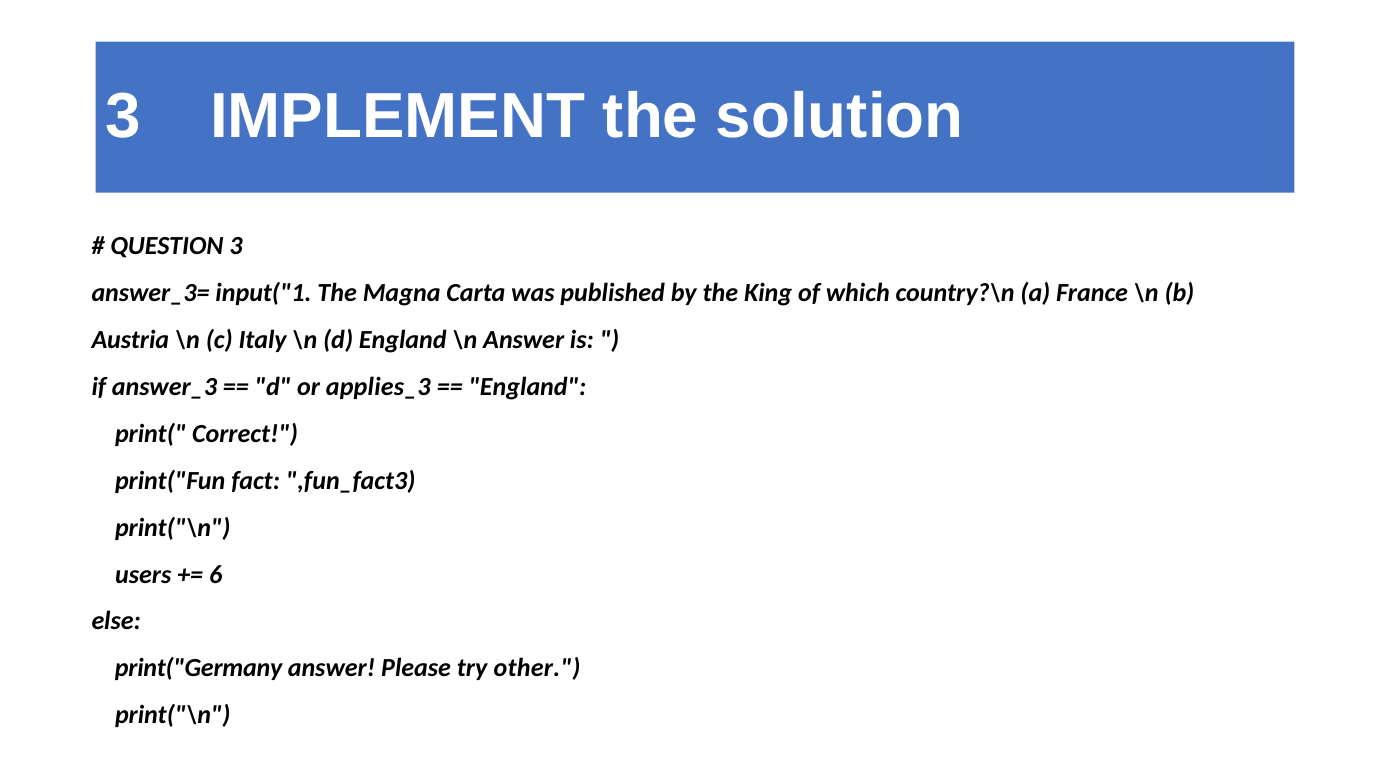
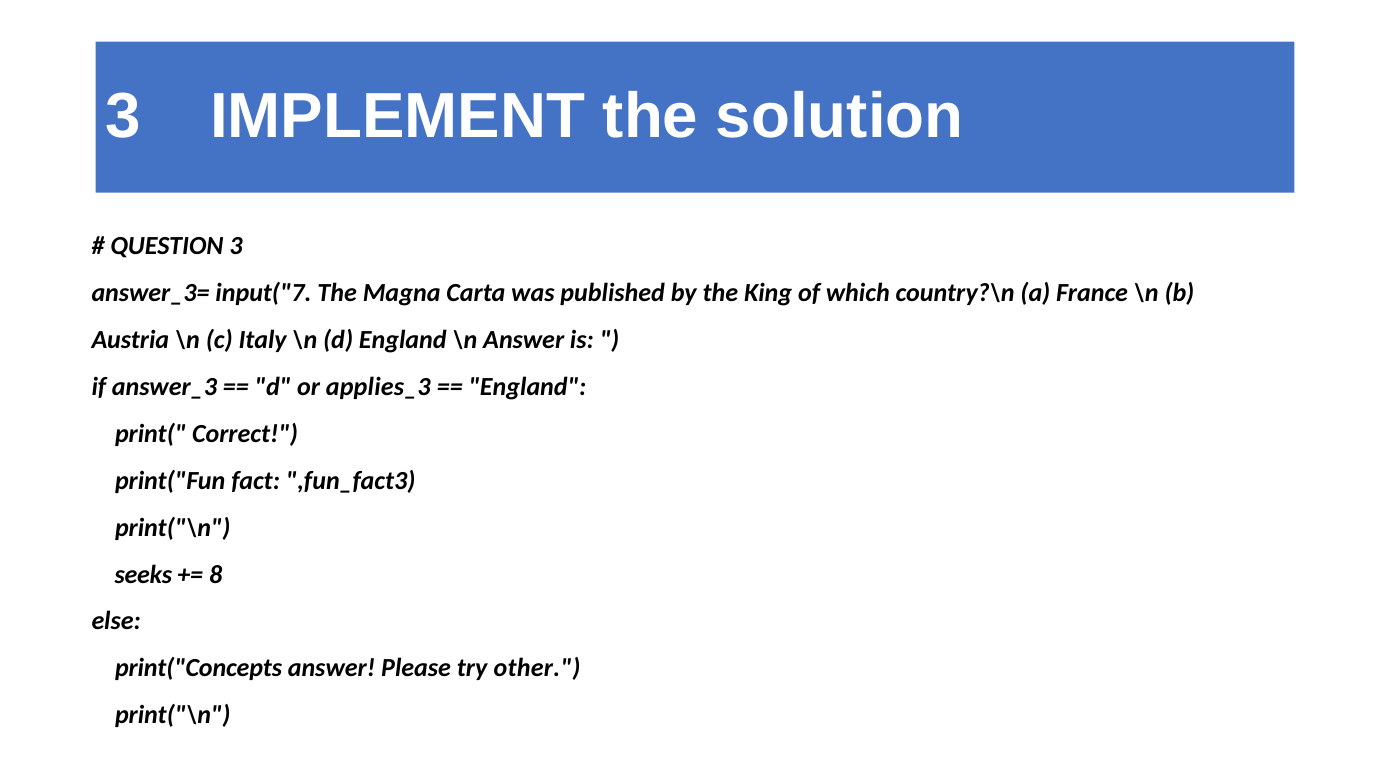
input("1: input("1 -> input("7 (264, 293)
users: users -> seeks (143, 574)
6: 6 -> 8 (216, 574)
print("Germany: print("Germany -> print("Concepts (199, 668)
